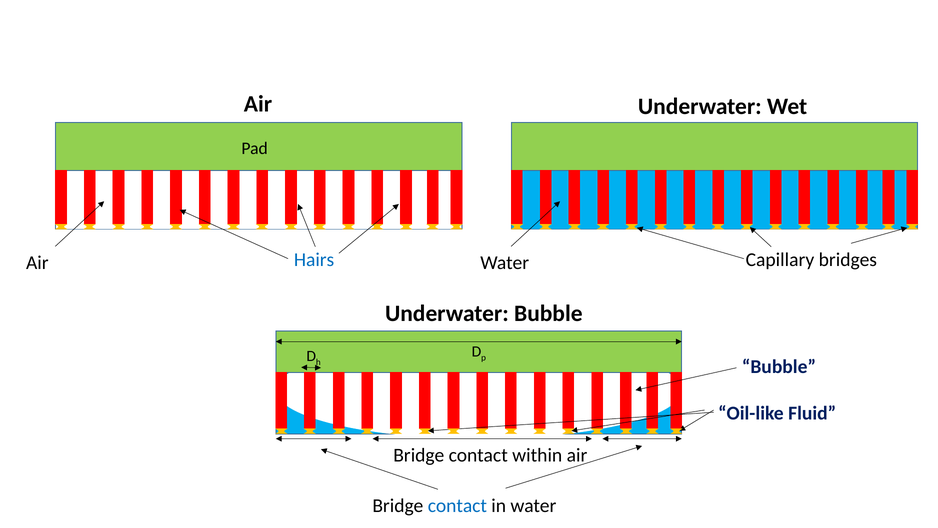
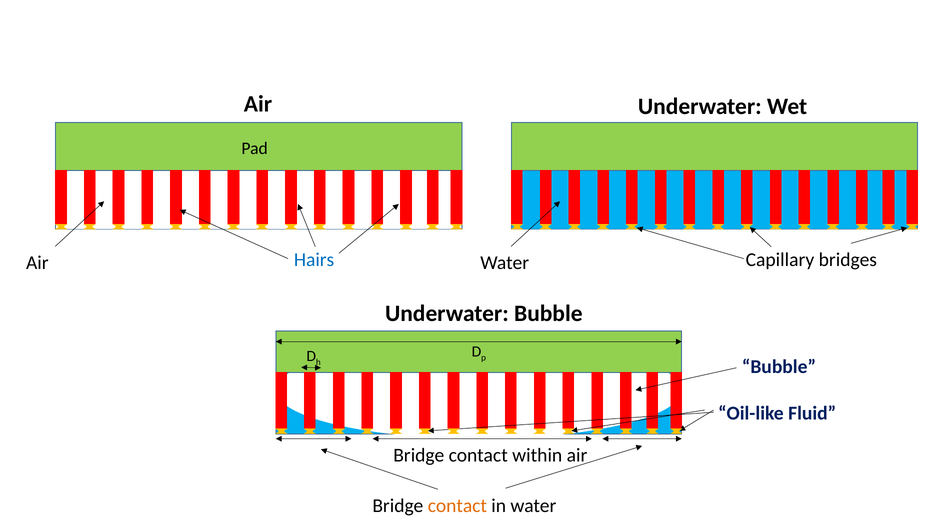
contact colour: blue -> orange (457, 505)
